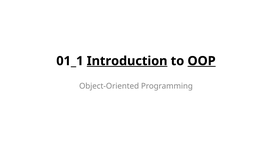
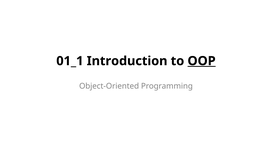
Introduction underline: present -> none (127, 61)
